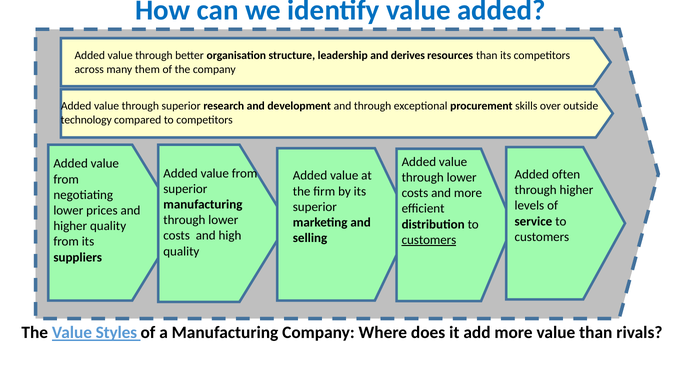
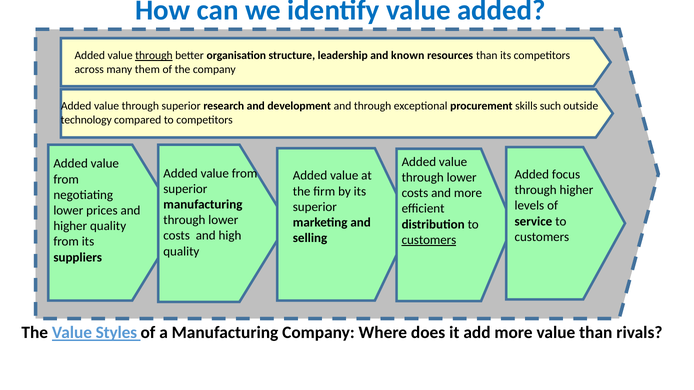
through underline: none -> present (154, 56)
derives: derives -> known (408, 56)
over: over -> such (550, 106)
often: often -> focus (566, 175)
